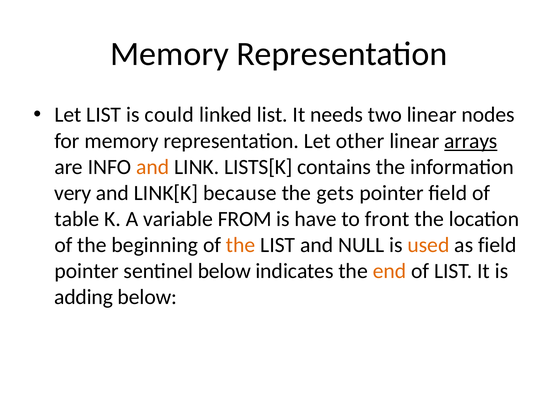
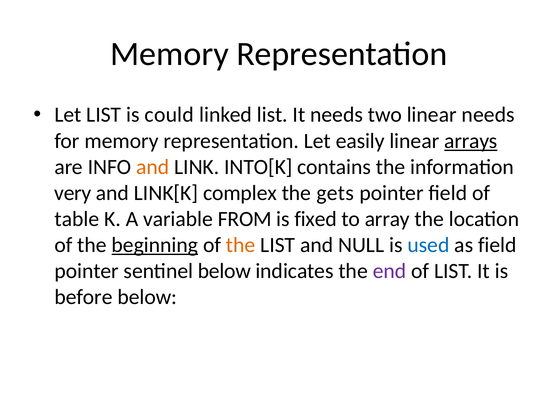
linear nodes: nodes -> needs (488, 115)
other: other -> easily (360, 141)
LISTS[K: LISTS[K -> INTO[K (258, 167)
because: because -> complex (240, 193)
have: have -> fixed (316, 219)
front: front -> array (387, 219)
beginning underline: none -> present (155, 245)
used colour: orange -> blue (428, 245)
end colour: orange -> purple (389, 271)
adding: adding -> before (83, 297)
